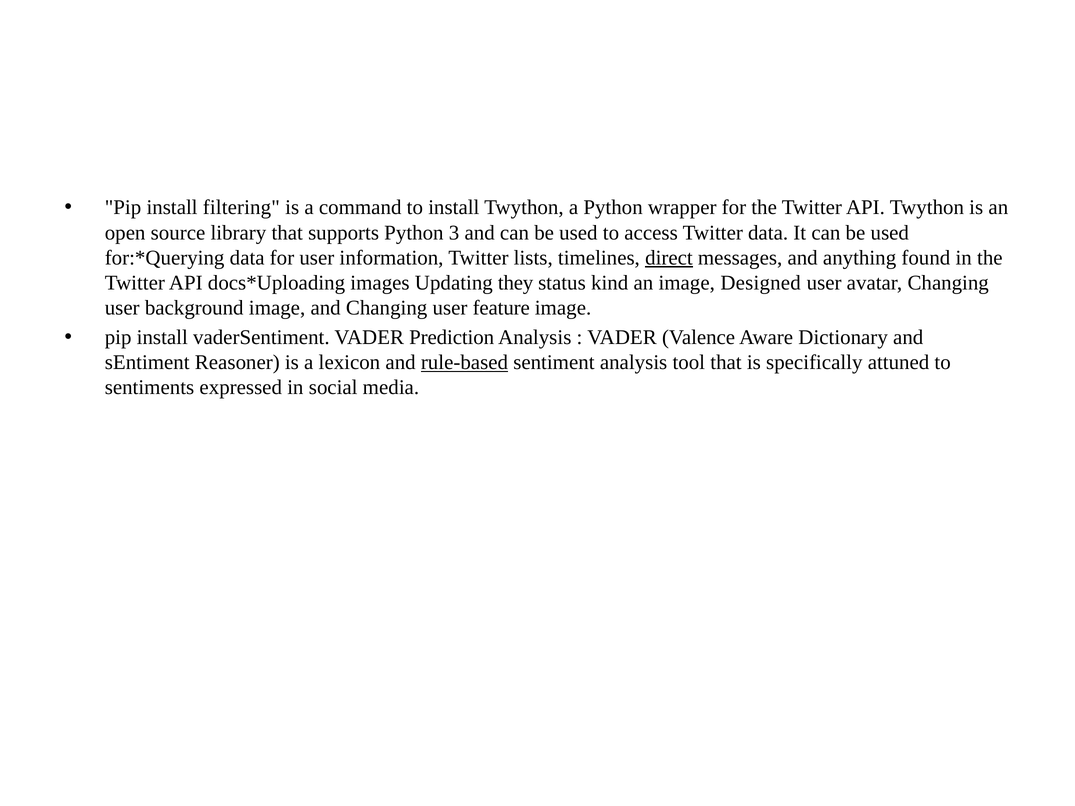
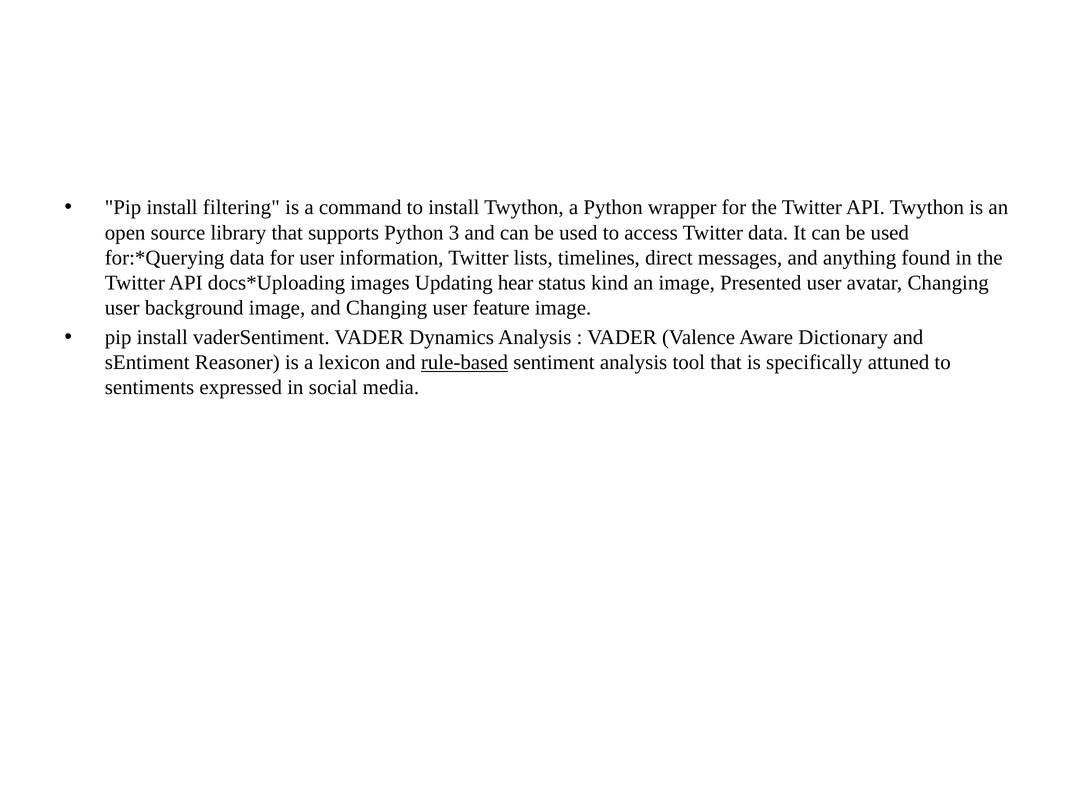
direct underline: present -> none (669, 258)
they: they -> hear (516, 283)
Designed: Designed -> Presented (761, 283)
Prediction: Prediction -> Dynamics (452, 337)
